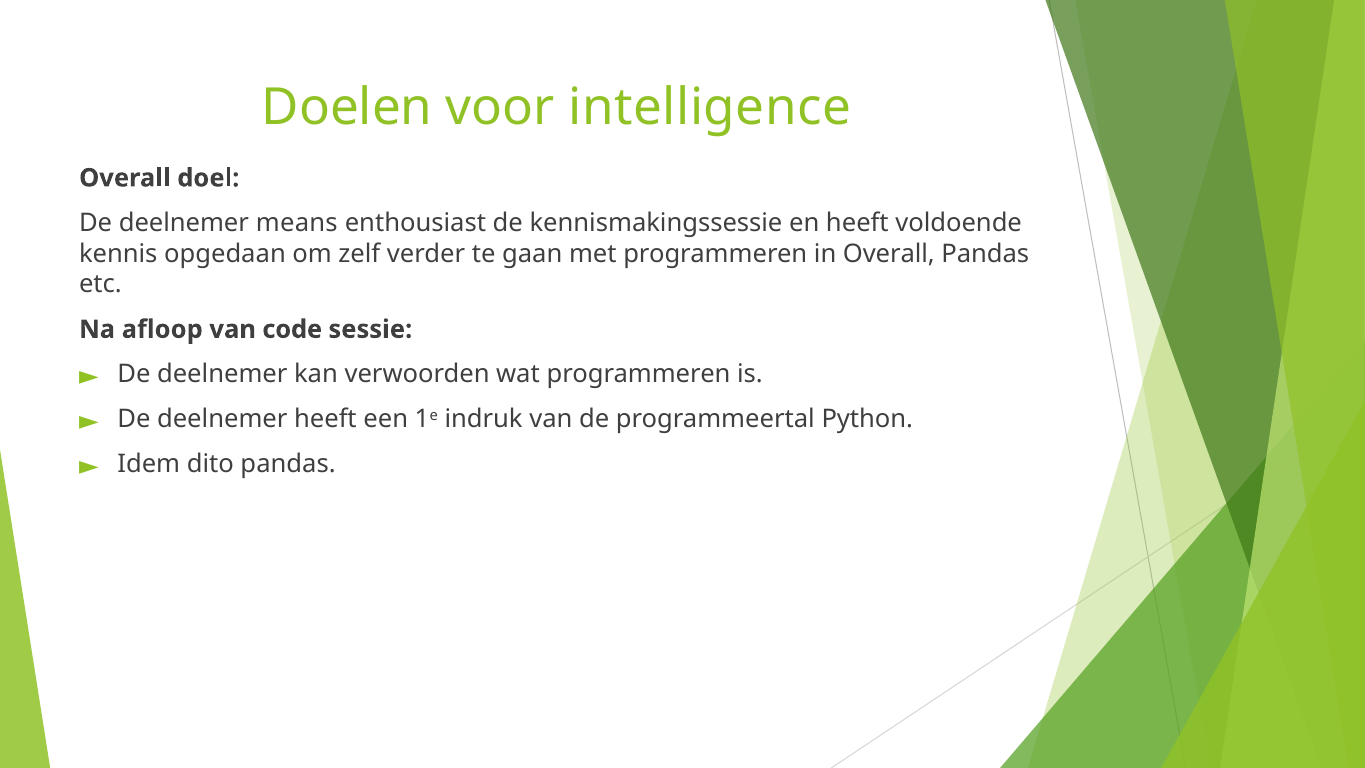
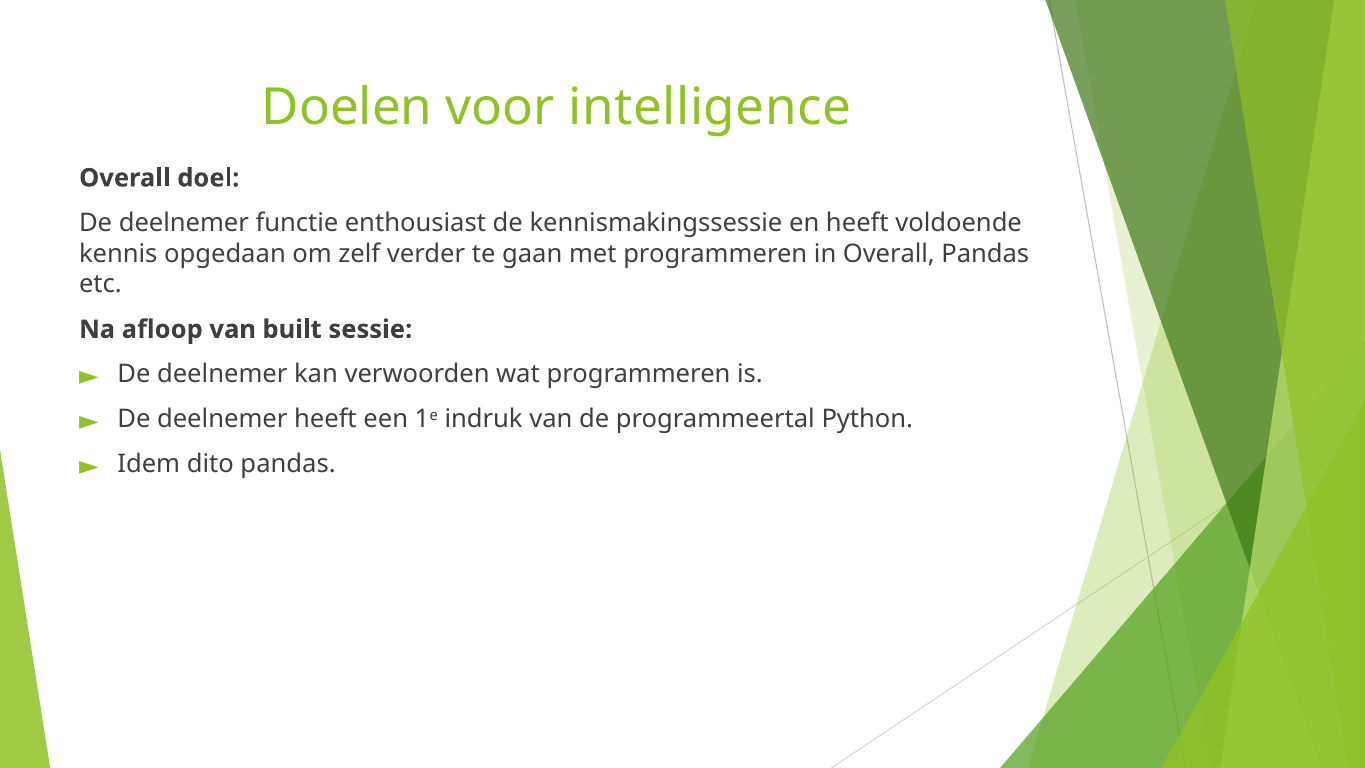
means: means -> functie (297, 223)
code: code -> built (292, 329)
